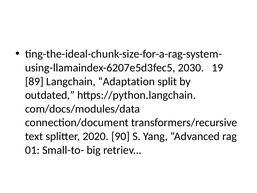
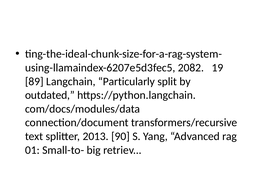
2030: 2030 -> 2082 (191, 68)
Adaptation: Adaptation -> Particularly (127, 81)
2020: 2020 -> 2013 (96, 136)
